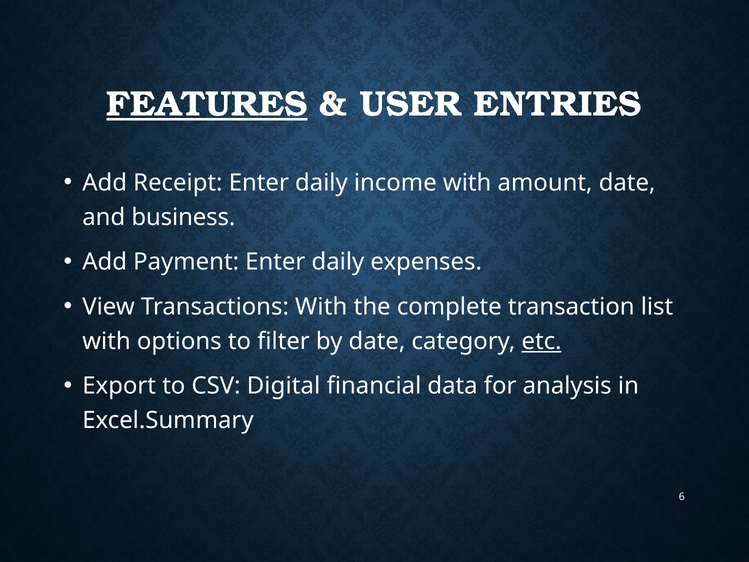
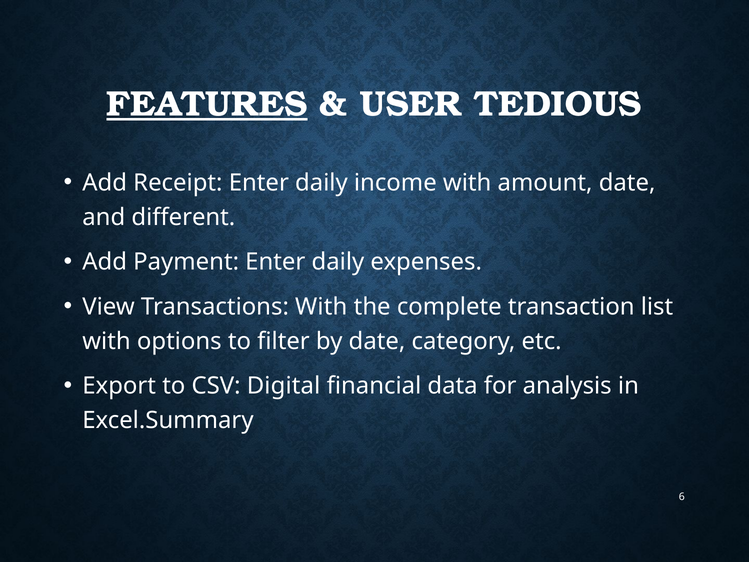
ENTRIES: ENTRIES -> TEDIOUS (558, 104)
business: business -> different (183, 217)
etc underline: present -> none (542, 341)
